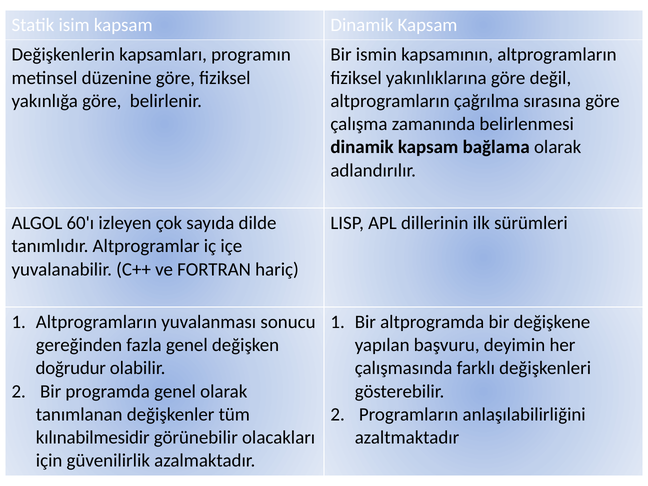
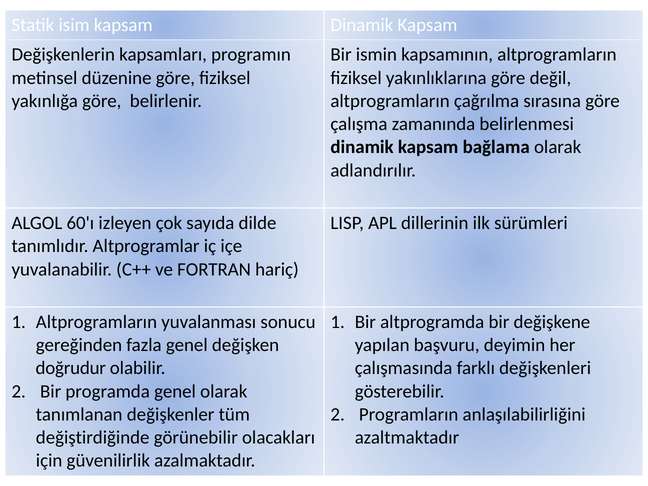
kılınabilmesidir: kılınabilmesidir -> değiştirdiğinde (93, 438)
